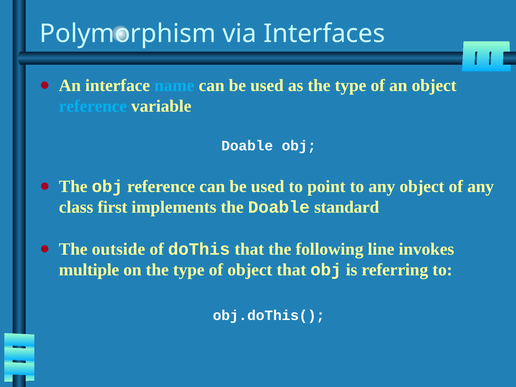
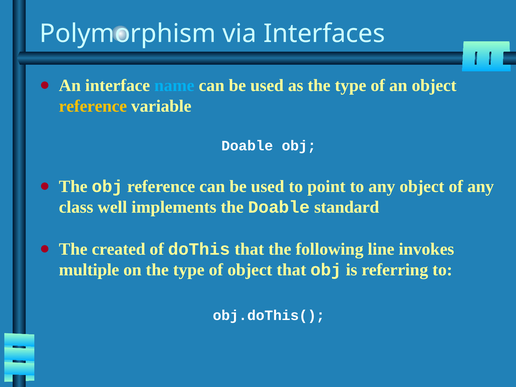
reference colour: light blue -> yellow (93, 106)
first: first -> well (112, 207)
outside: outside -> created (119, 249)
